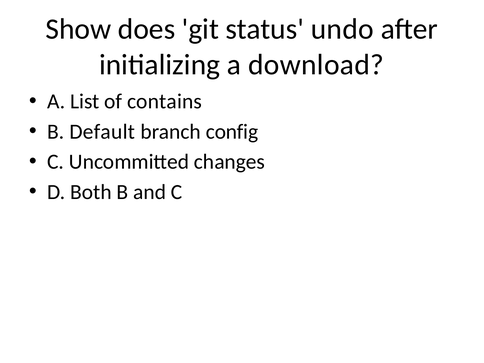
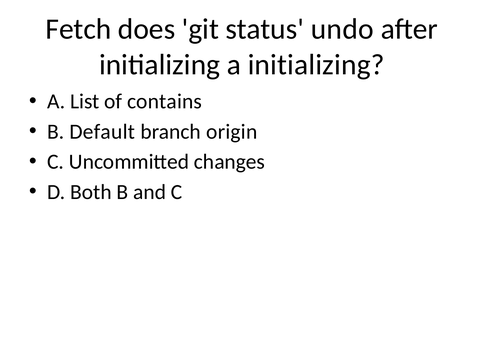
Show: Show -> Fetch (78, 29)
a download: download -> initializing (316, 65)
config: config -> origin (232, 132)
